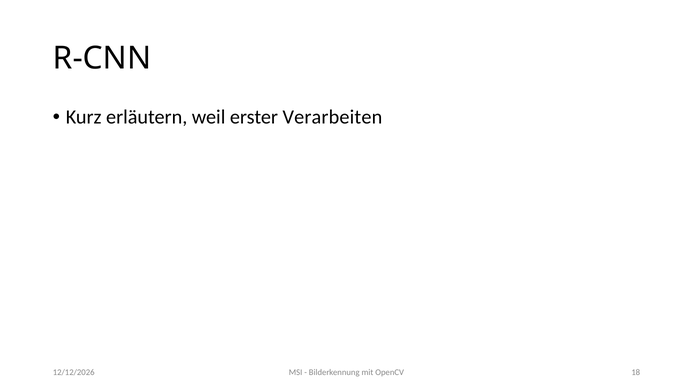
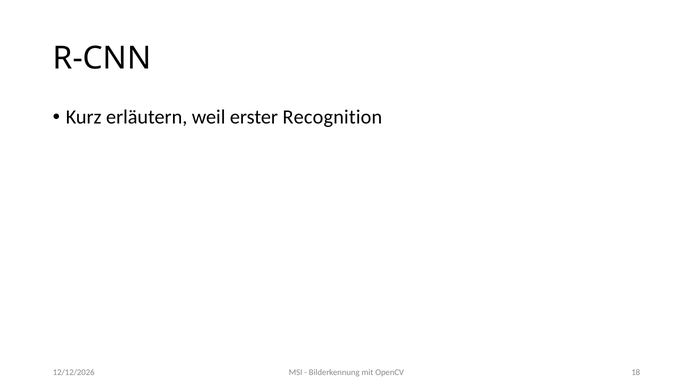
Verarbeiten: Verarbeiten -> Recognition (332, 117)
